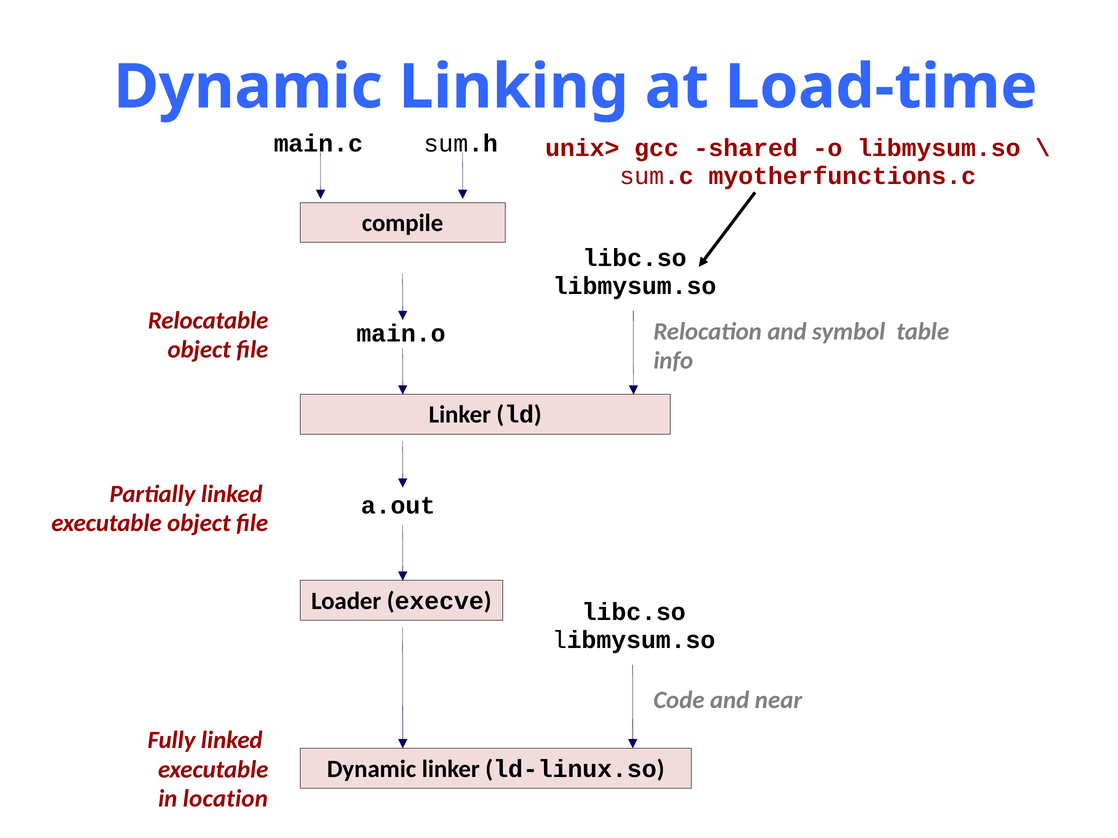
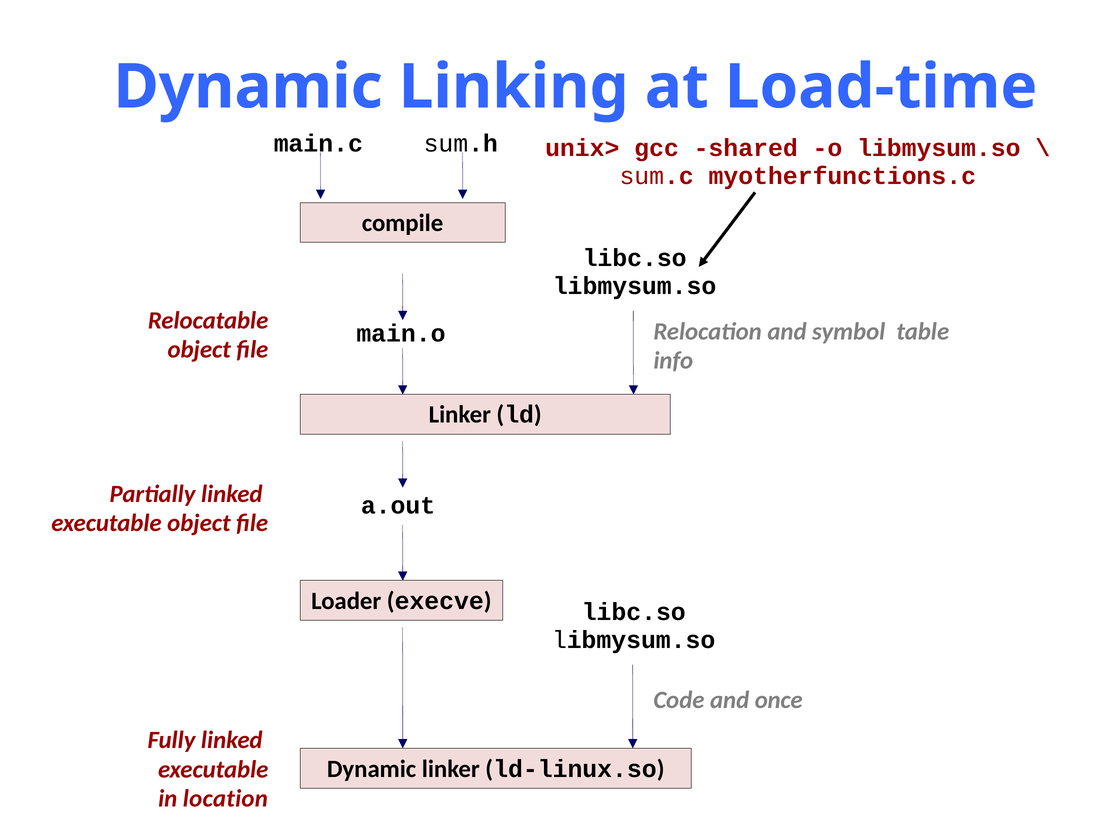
near: near -> once (779, 701)
